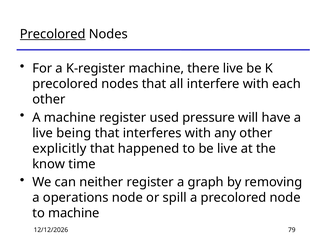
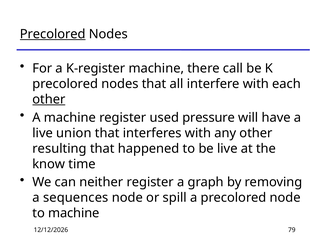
there live: live -> call (233, 68)
other underline: none -> present (49, 99)
being: being -> union (74, 133)
explicitly: explicitly -> resulting (60, 149)
operations: operations -> sequences (76, 198)
